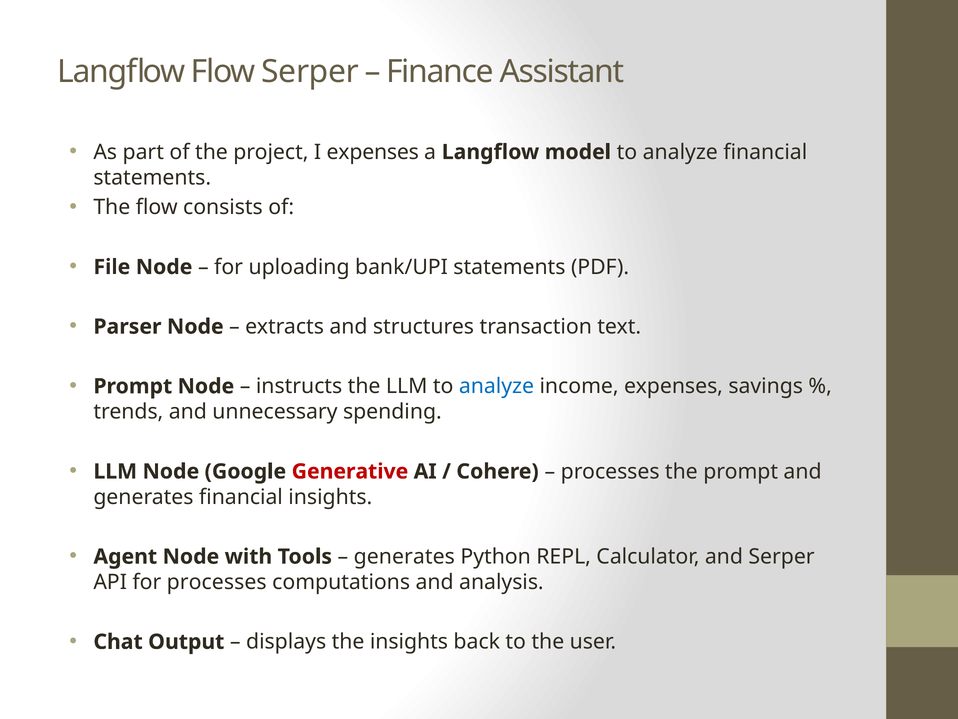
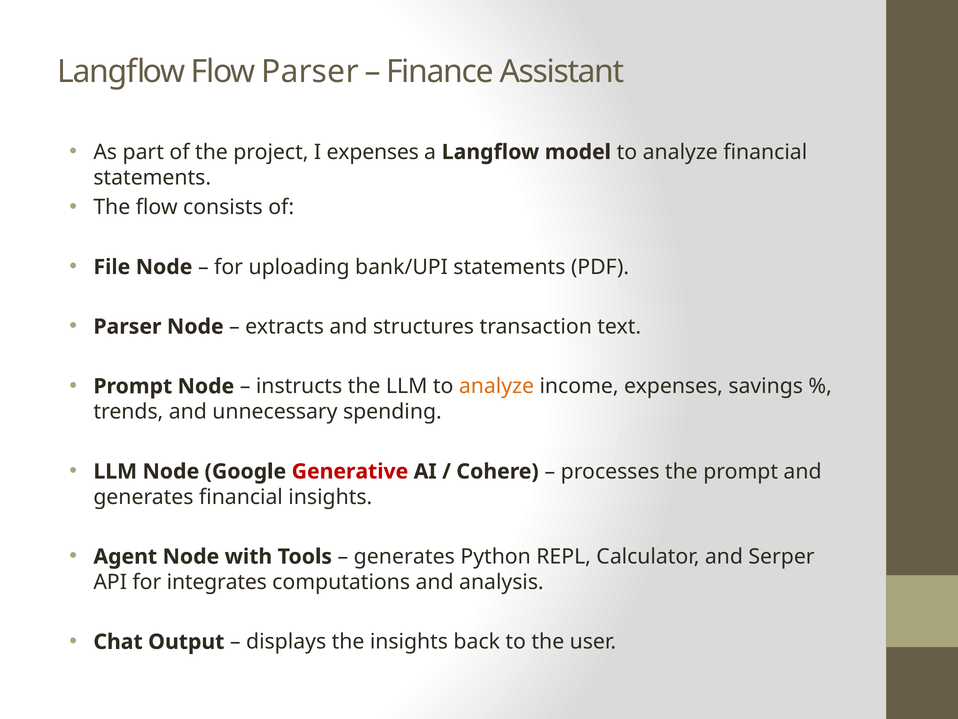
Flow Serper: Serper -> Parser (310, 72)
analyze colour: blue -> orange (496, 386)
for processes: processes -> integrates (217, 582)
